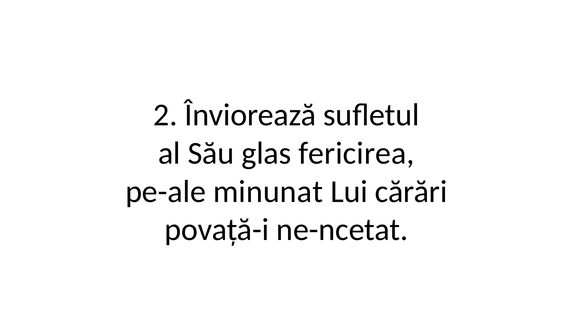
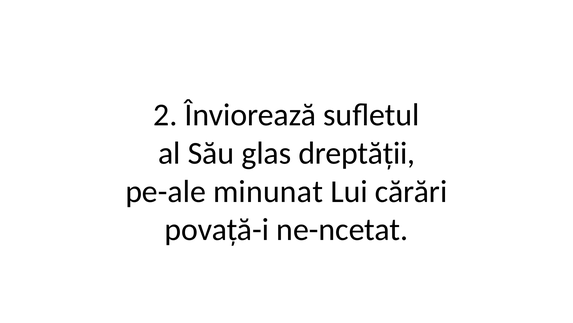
fericirea: fericirea -> dreptății (357, 153)
